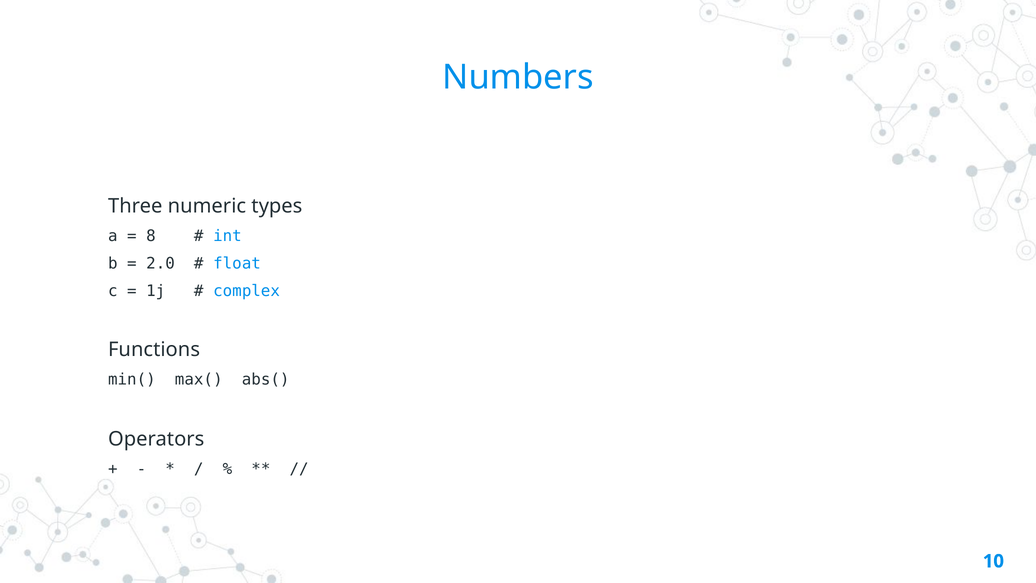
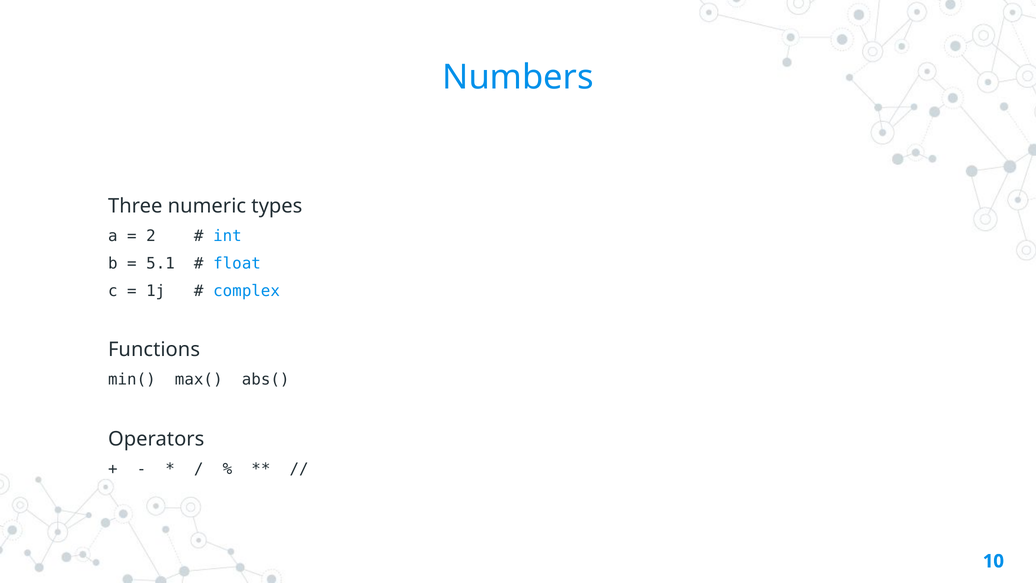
8: 8 -> 2 (151, 236)
2.0: 2.0 -> 5.1 (161, 263)
